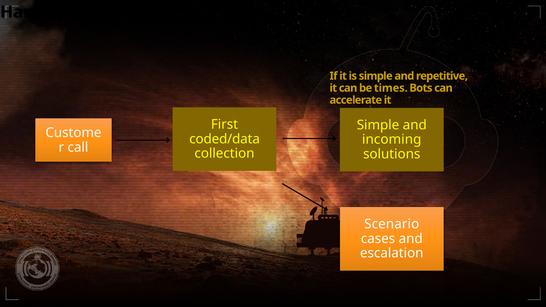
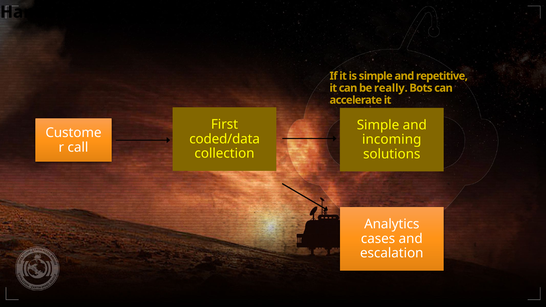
times: times -> really (391, 88)
Scenario: Scenario -> Analytics (392, 224)
